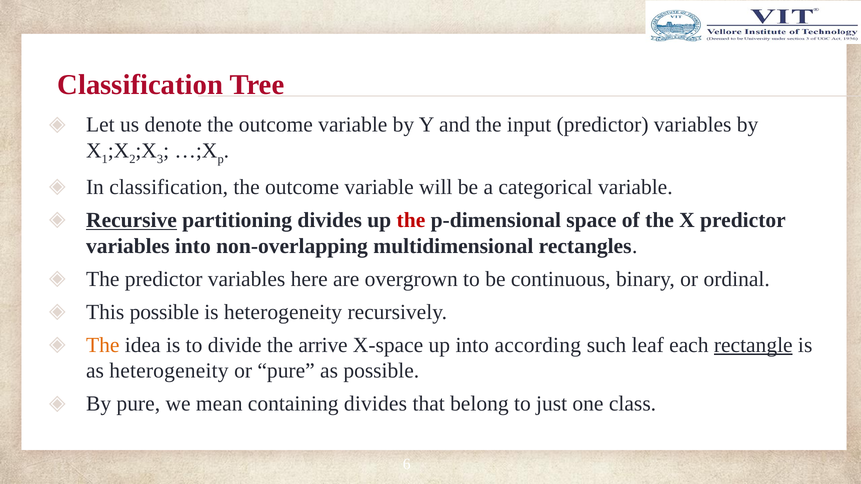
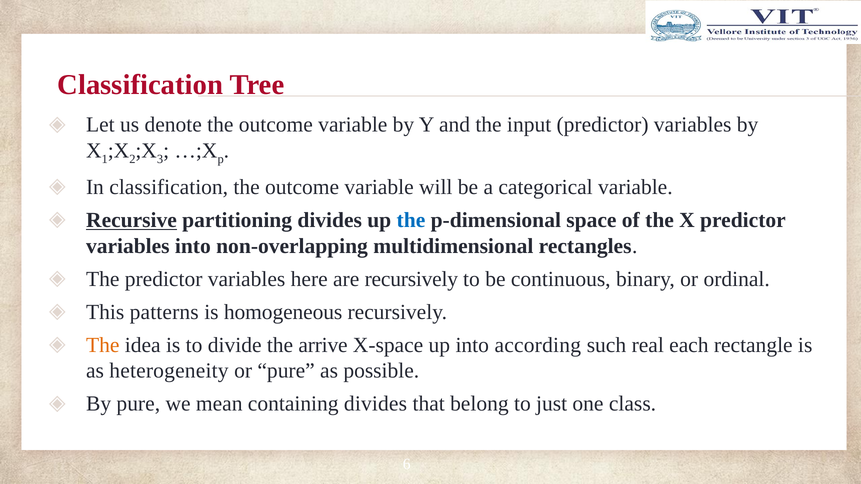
the colour: red -> blue (411, 220)
are overgrown: overgrown -> recursively (411, 279)
This possible: possible -> patterns (164, 312)
is heterogeneity: heterogeneity -> homogeneous (283, 312)
leaf: leaf -> real (648, 345)
rectangle underline: present -> none (753, 345)
